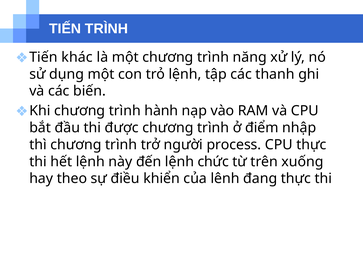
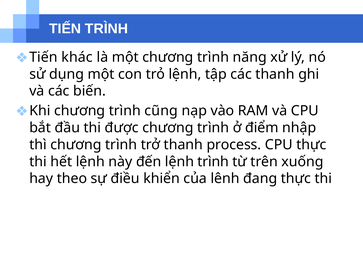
hành: hành -> cũng (161, 111)
trở người: người -> thanh (183, 145)
lệnh chức: chức -> trình (213, 162)
